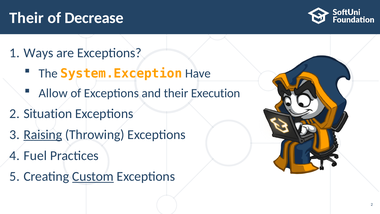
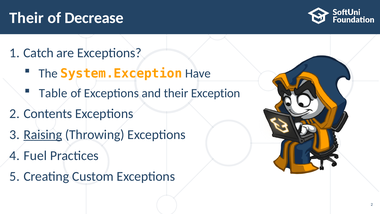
Ways: Ways -> Catch (39, 53)
Allow: Allow -> Table (53, 93)
Execution: Execution -> Exception (216, 93)
Situation: Situation -> Contents (48, 114)
Custom underline: present -> none (93, 176)
